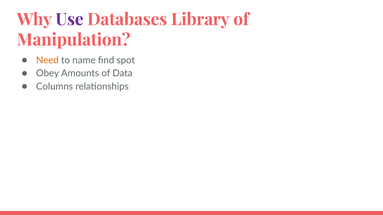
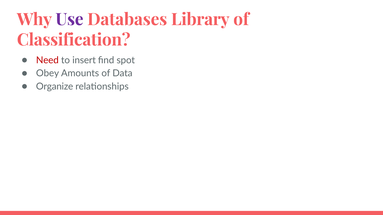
Manipulation: Manipulation -> Classification (74, 40)
Need colour: orange -> red (47, 60)
name: name -> insert (84, 60)
Columns: Columns -> Organize (55, 87)
